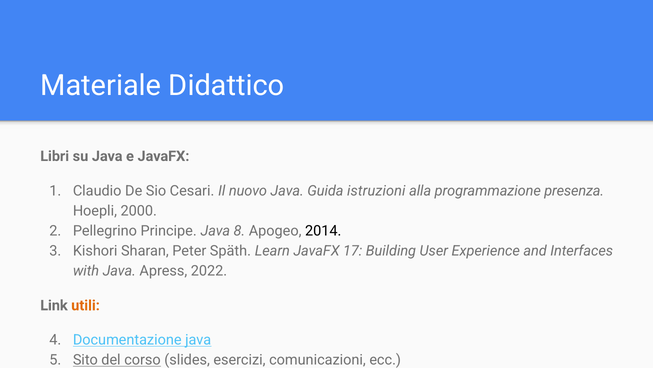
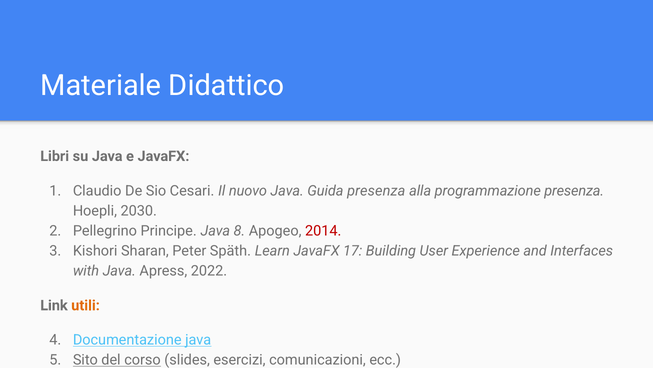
Guida istruzioni: istruzioni -> presenza (376, 190)
2000: 2000 -> 2030 (139, 210)
2014 colour: black -> red (323, 230)
